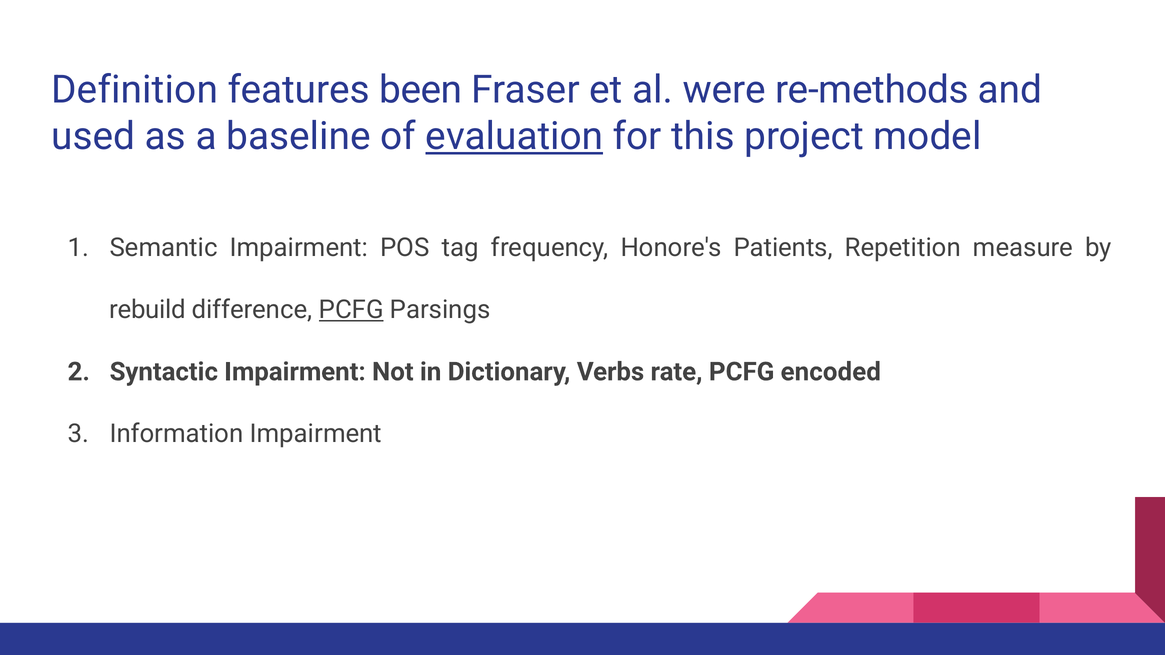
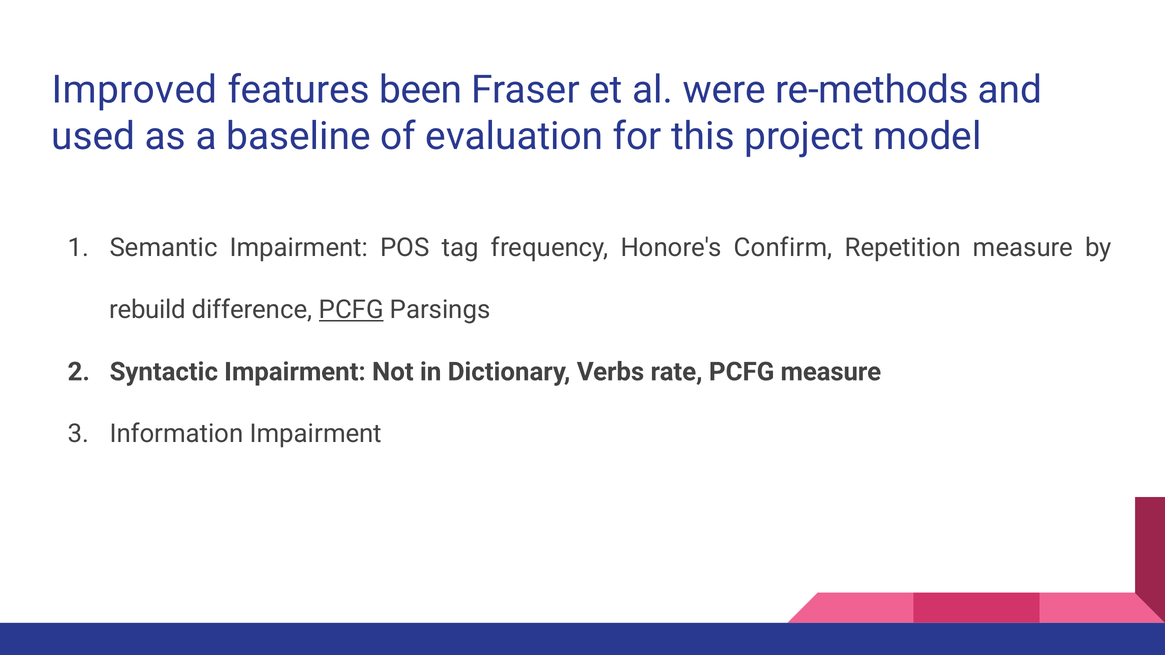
Definition: Definition -> Improved (135, 90)
evaluation underline: present -> none (514, 137)
Patients: Patients -> Confirm (783, 248)
PCFG encoded: encoded -> measure (831, 372)
